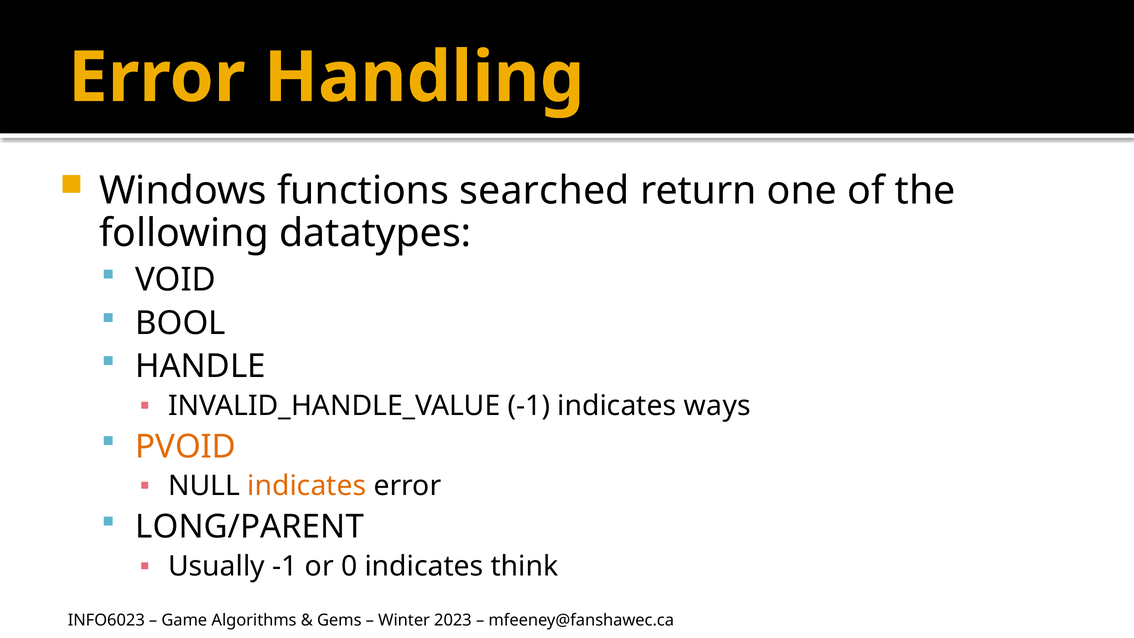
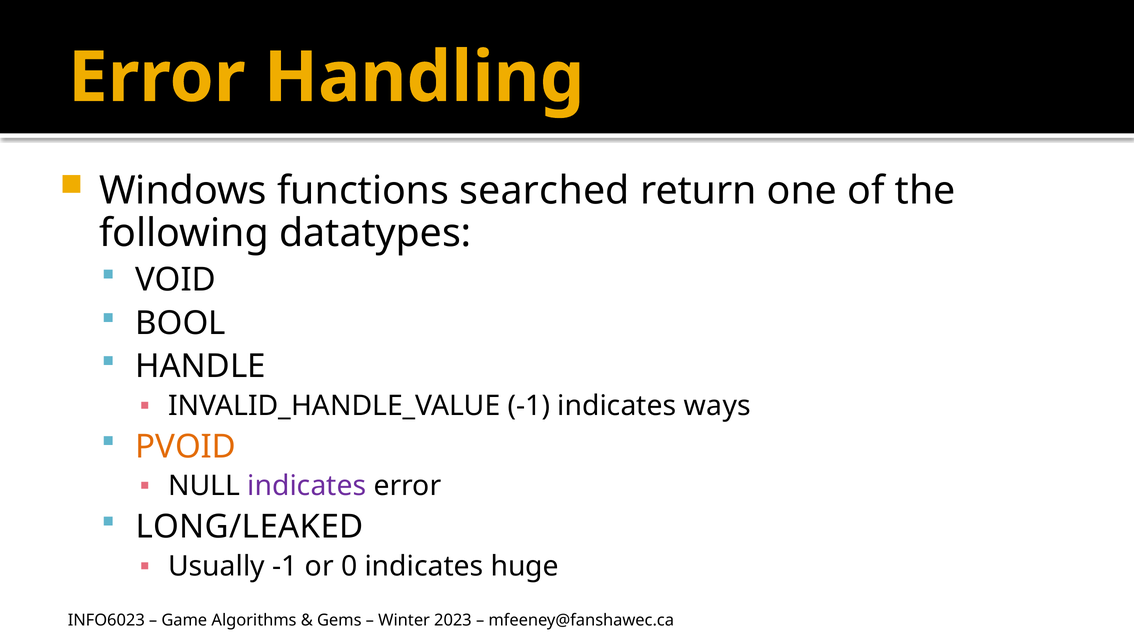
indicates colour: orange -> purple (307, 486)
LONG/PARENT: LONG/PARENT -> LONG/LEAKED (249, 527)
think: think -> huge (525, 566)
